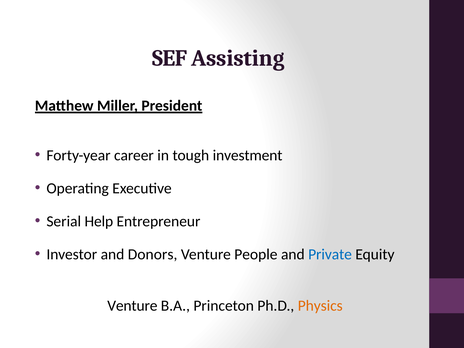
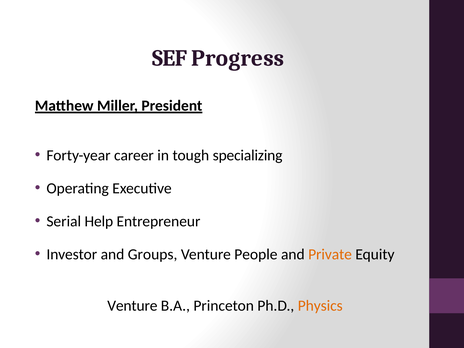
Assisting: Assisting -> Progress (238, 58)
investment: investment -> specializing (248, 155)
Donors: Donors -> Groups (153, 254)
Private colour: blue -> orange (330, 254)
